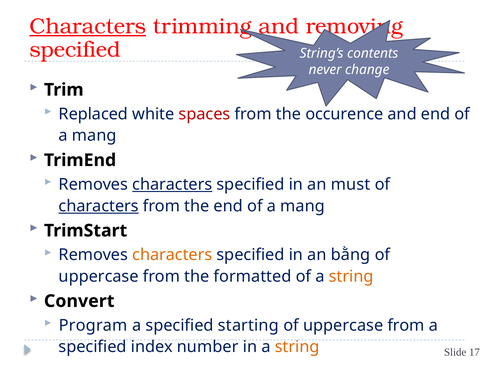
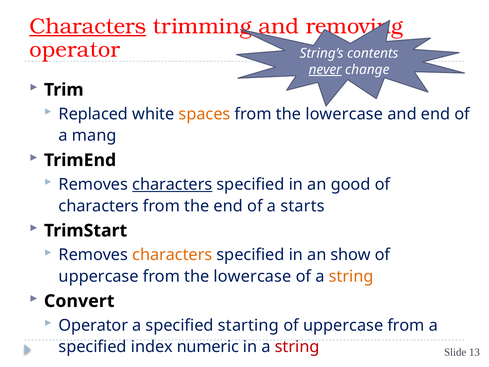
specified: specified -> operator (75, 50)
never underline: none -> present (325, 70)
spaces colour: red -> orange (204, 114)
occurence: occurence -> lowercase (344, 114)
must: must -> good (351, 184)
characters underline: present -> none (99, 206)
mang: mang -> starts (303, 206)
bằng: bằng -> show (351, 255)
formatted: formatted -> lowercase (252, 276)
Program: Program -> Operator (93, 325)
number: number -> numeric (208, 347)
string colour: orange -> red (297, 347)
17: 17 -> 13 (474, 352)
